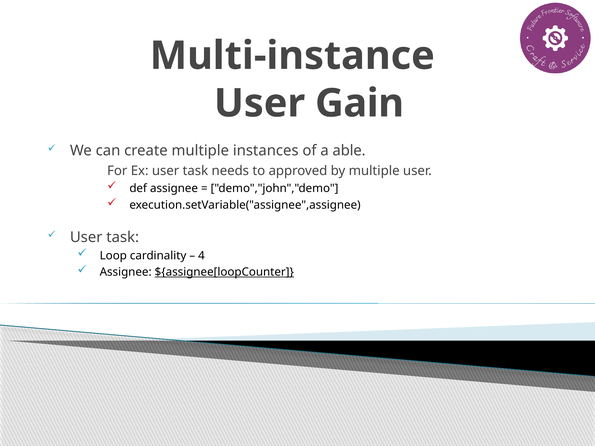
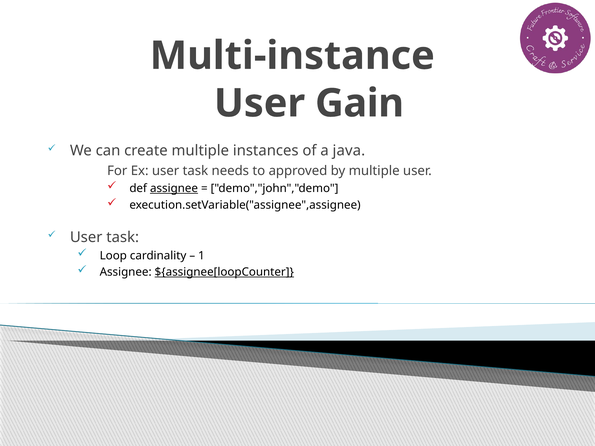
able: able -> java (349, 151)
assignee underline: none -> present (174, 188)
4: 4 -> 1 (201, 256)
